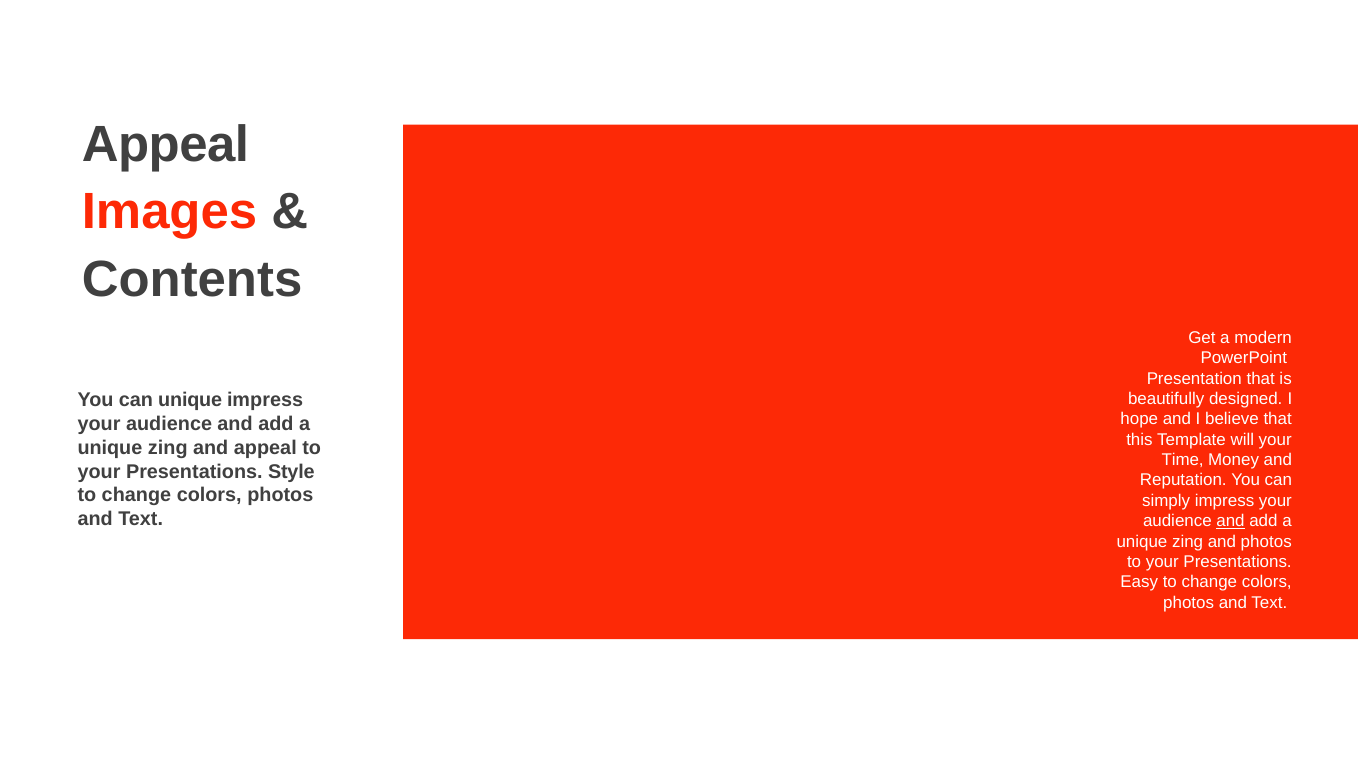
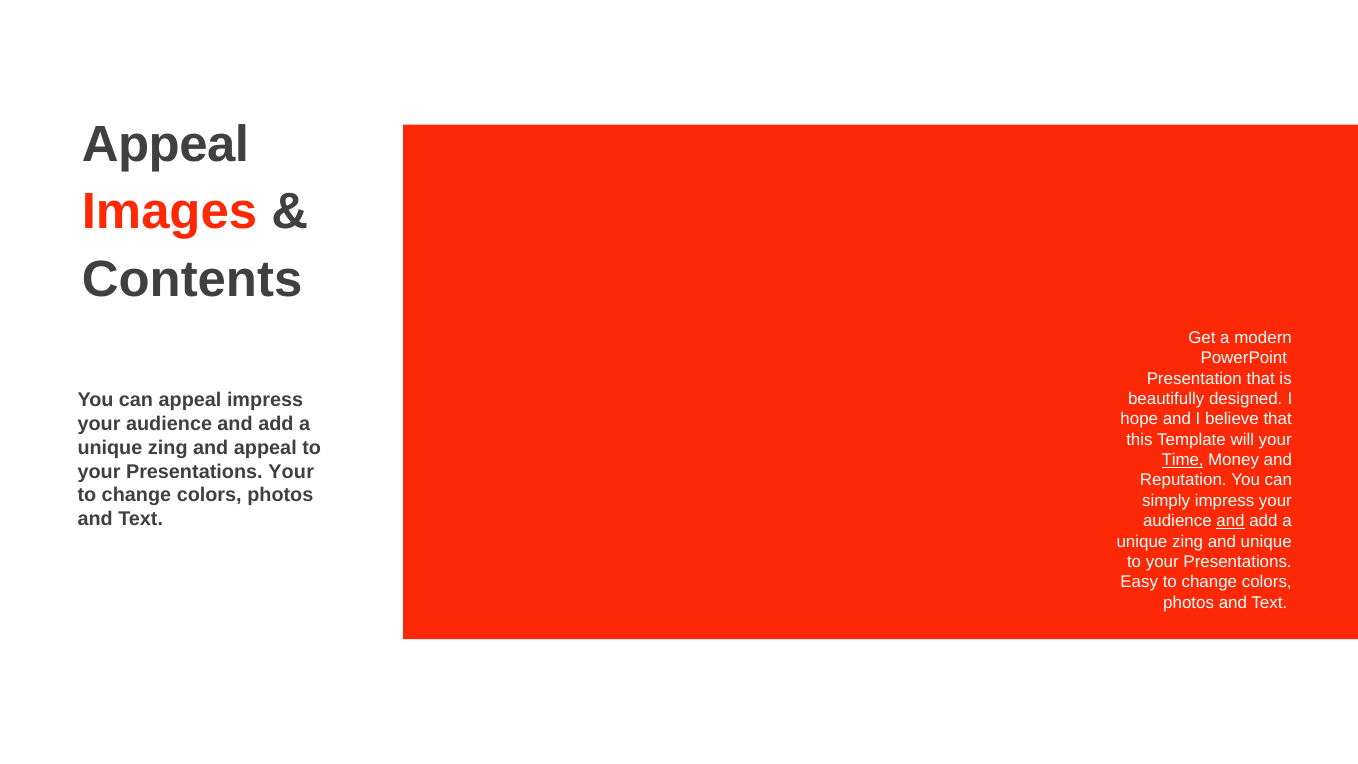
can unique: unique -> appeal (190, 400)
Time underline: none -> present (1183, 460)
Presentations Style: Style -> Your (291, 472)
and photos: photos -> unique (1266, 541)
